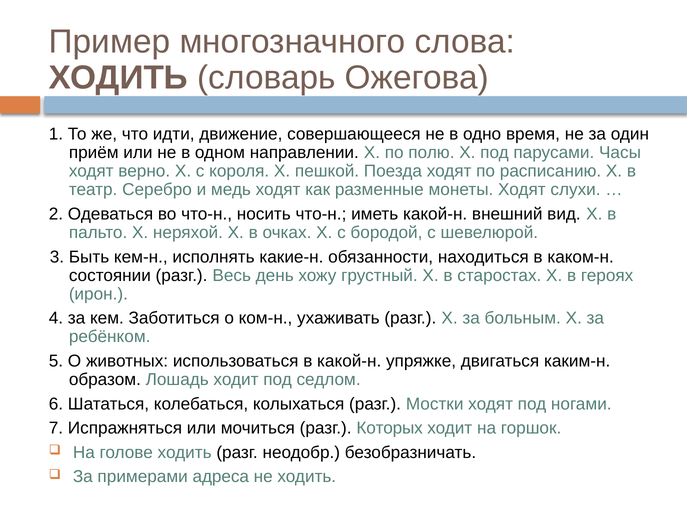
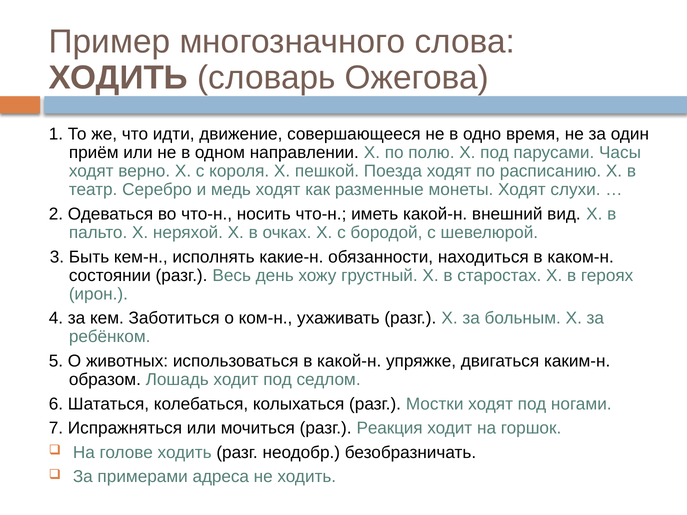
Которых: Которых -> Реакция (390, 428)
